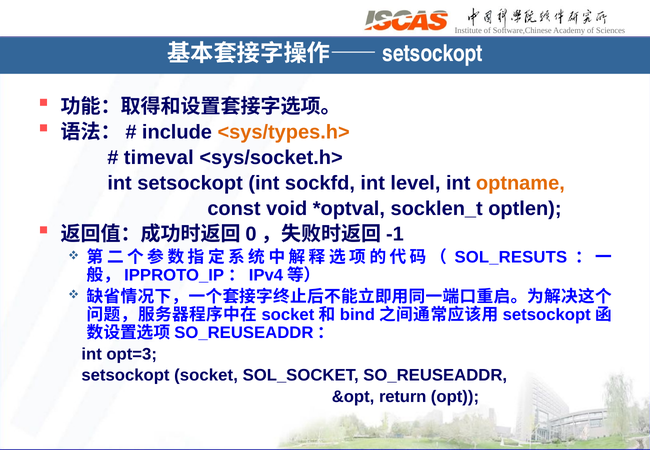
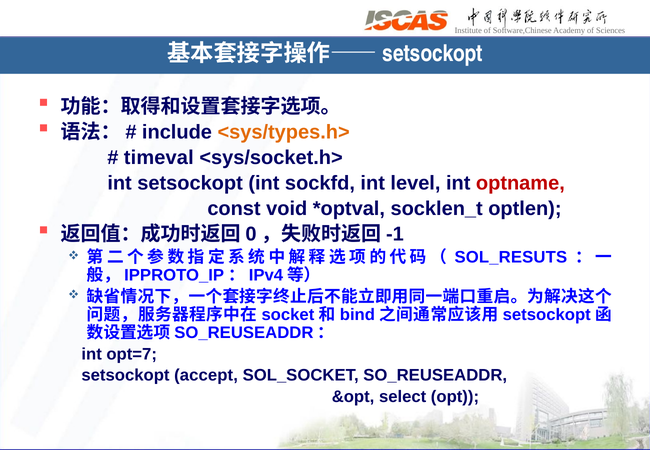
optname colour: orange -> red (520, 183)
opt=3: opt=3 -> opt=7 (132, 354)
setsockopt socket: socket -> accept (206, 375)
return: return -> select (403, 397)
